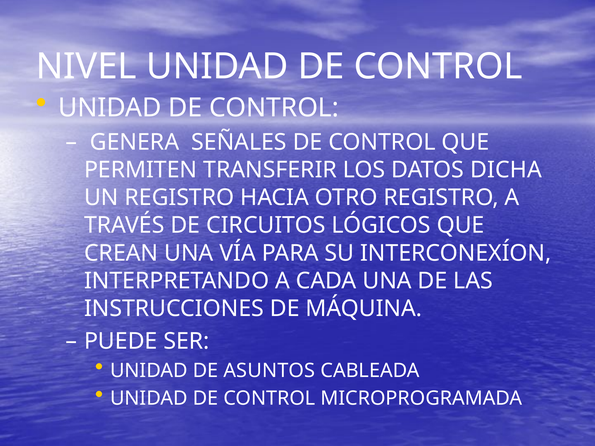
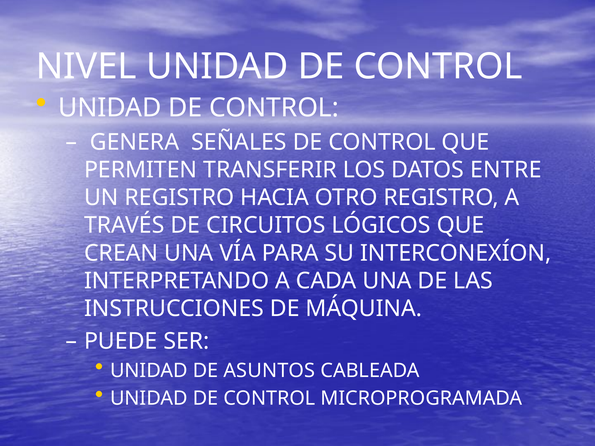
DICHA: DICHA -> ENTRE (506, 170)
